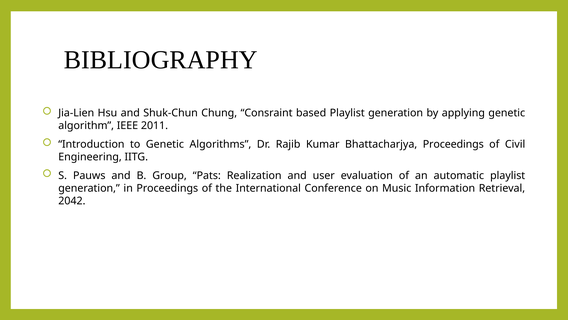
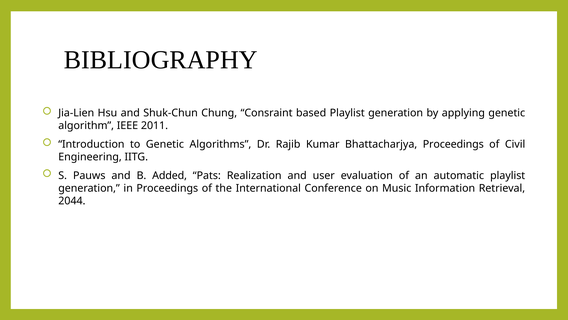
Group: Group -> Added (170, 175)
2042: 2042 -> 2044 (72, 201)
